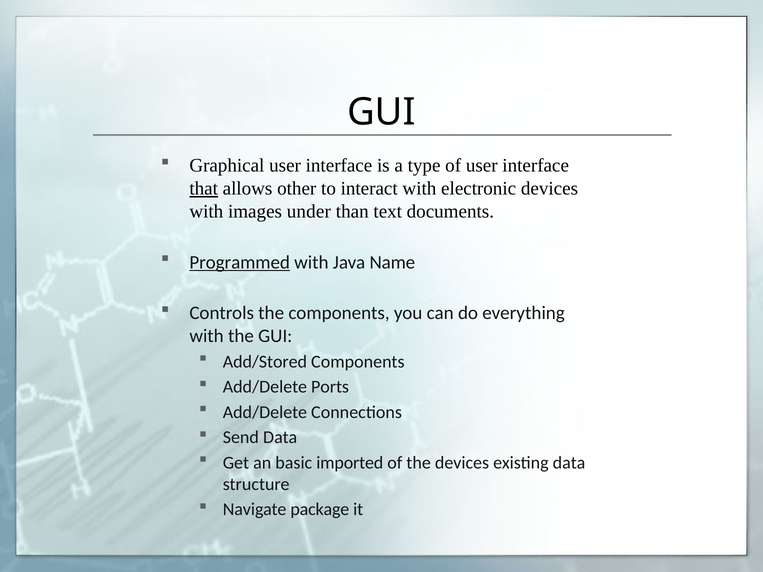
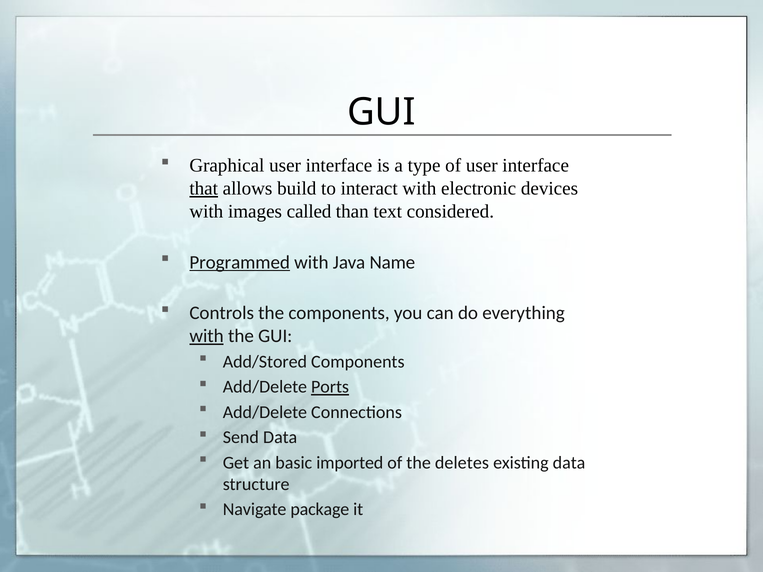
other: other -> build (297, 189)
under: under -> called (309, 212)
documents: documents -> considered (450, 212)
with underline: none -> present (207, 336)
Ports underline: none -> present (330, 387)
the devices: devices -> deletes (462, 463)
